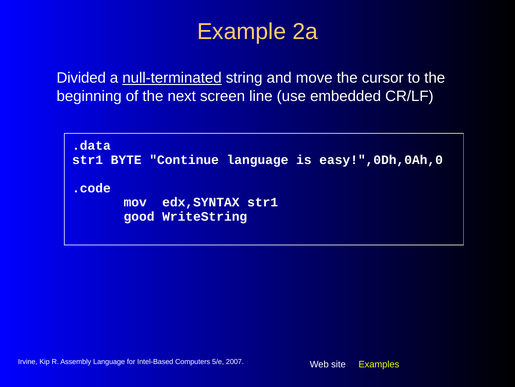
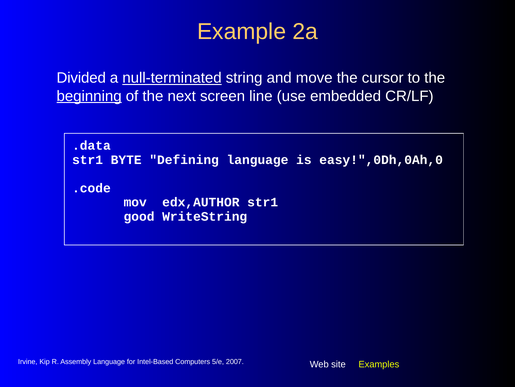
beginning underline: none -> present (89, 96)
Continue: Continue -> Defining (184, 159)
edx,SYNTAX: edx,SYNTAX -> edx,AUTHOR (201, 202)
